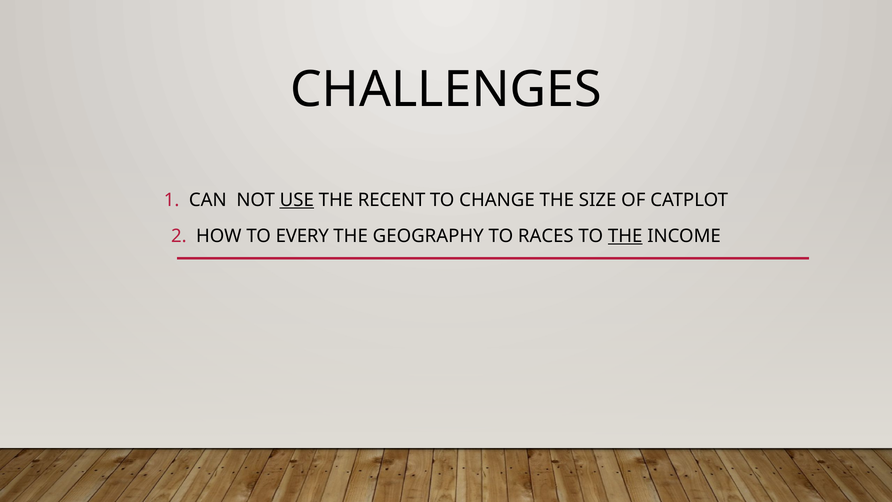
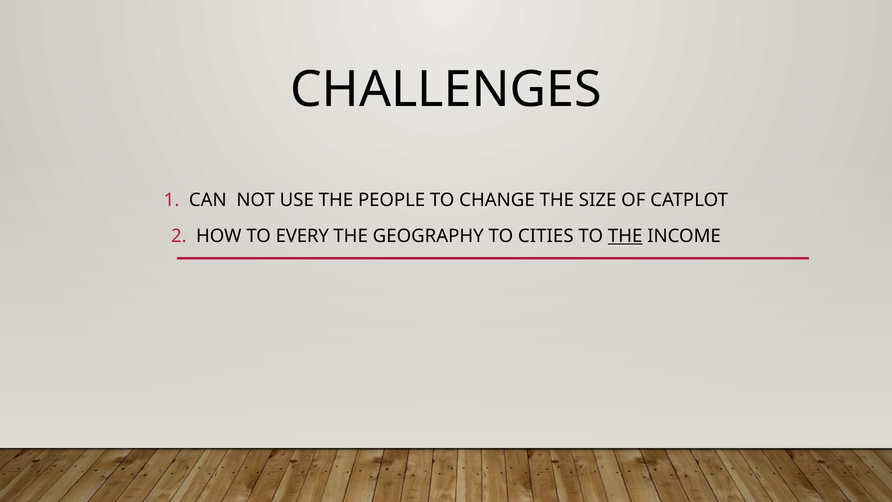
USE underline: present -> none (297, 200)
RECENT: RECENT -> PEOPLE (392, 200)
RACES: RACES -> CITIES (546, 236)
